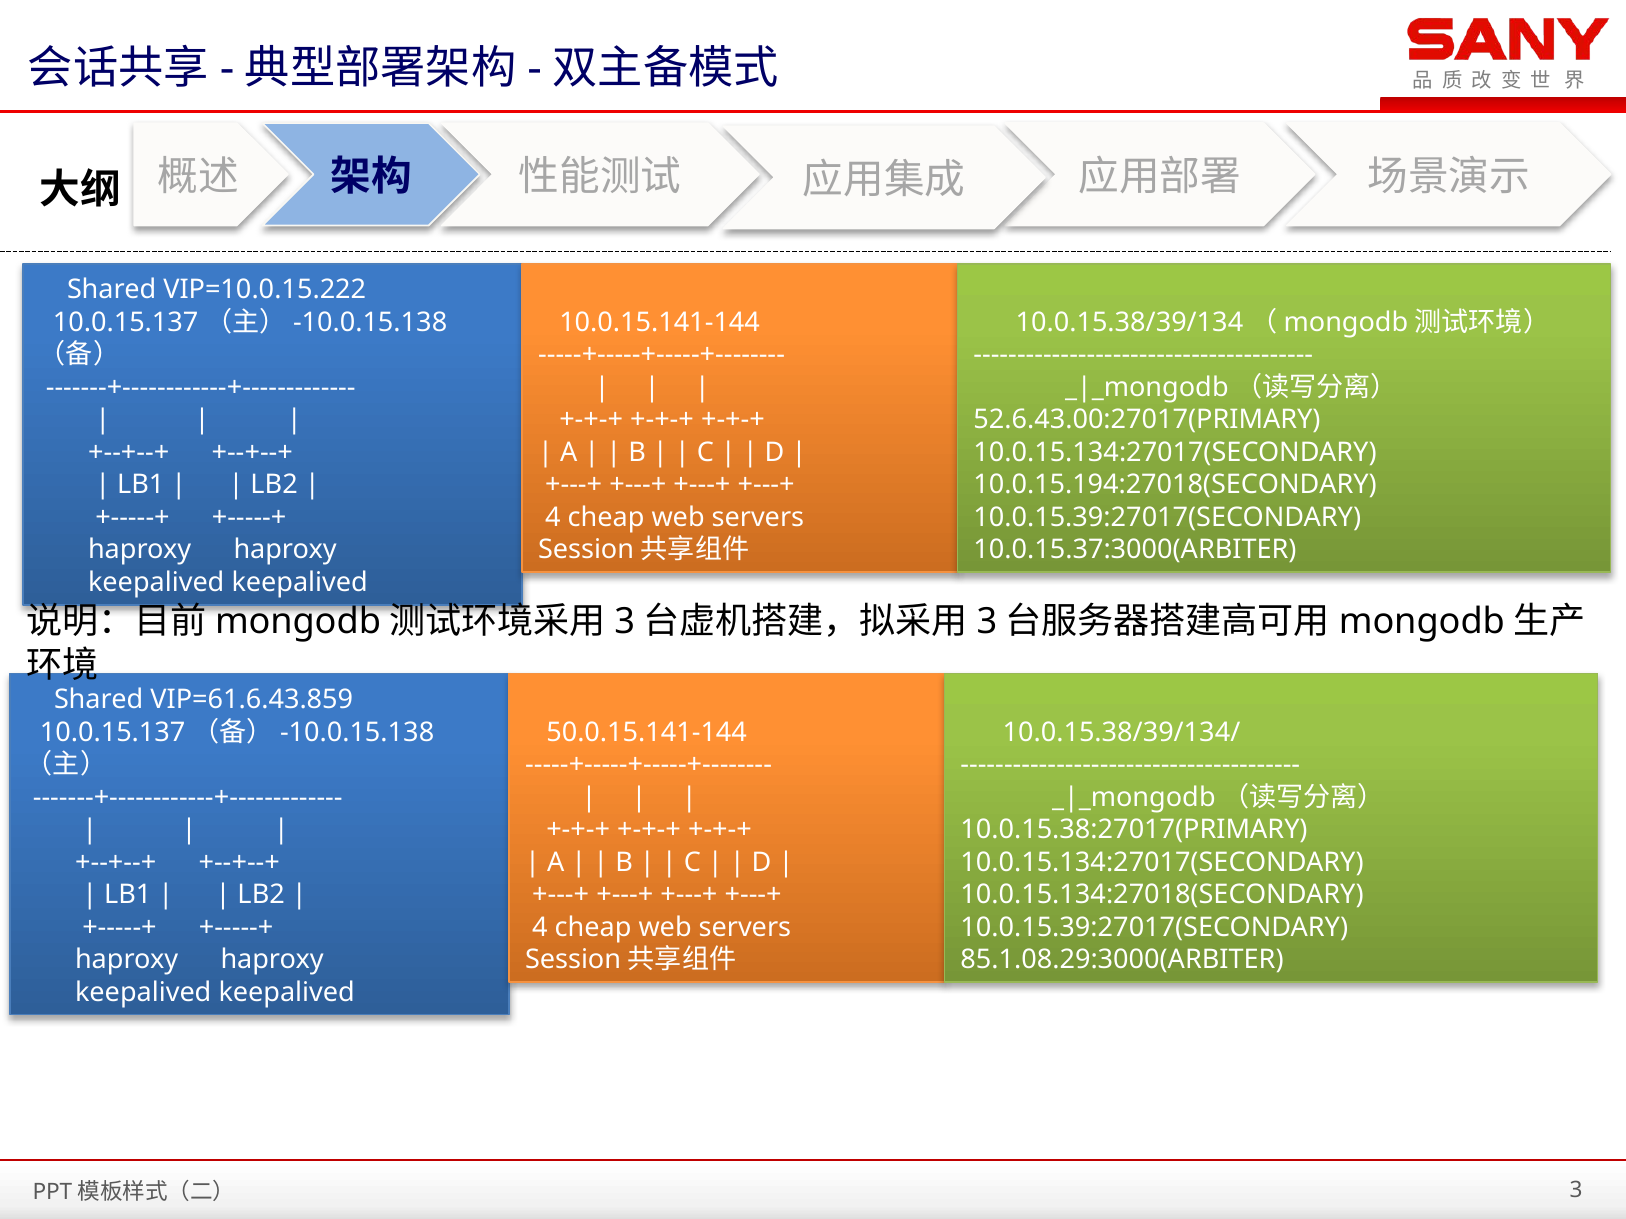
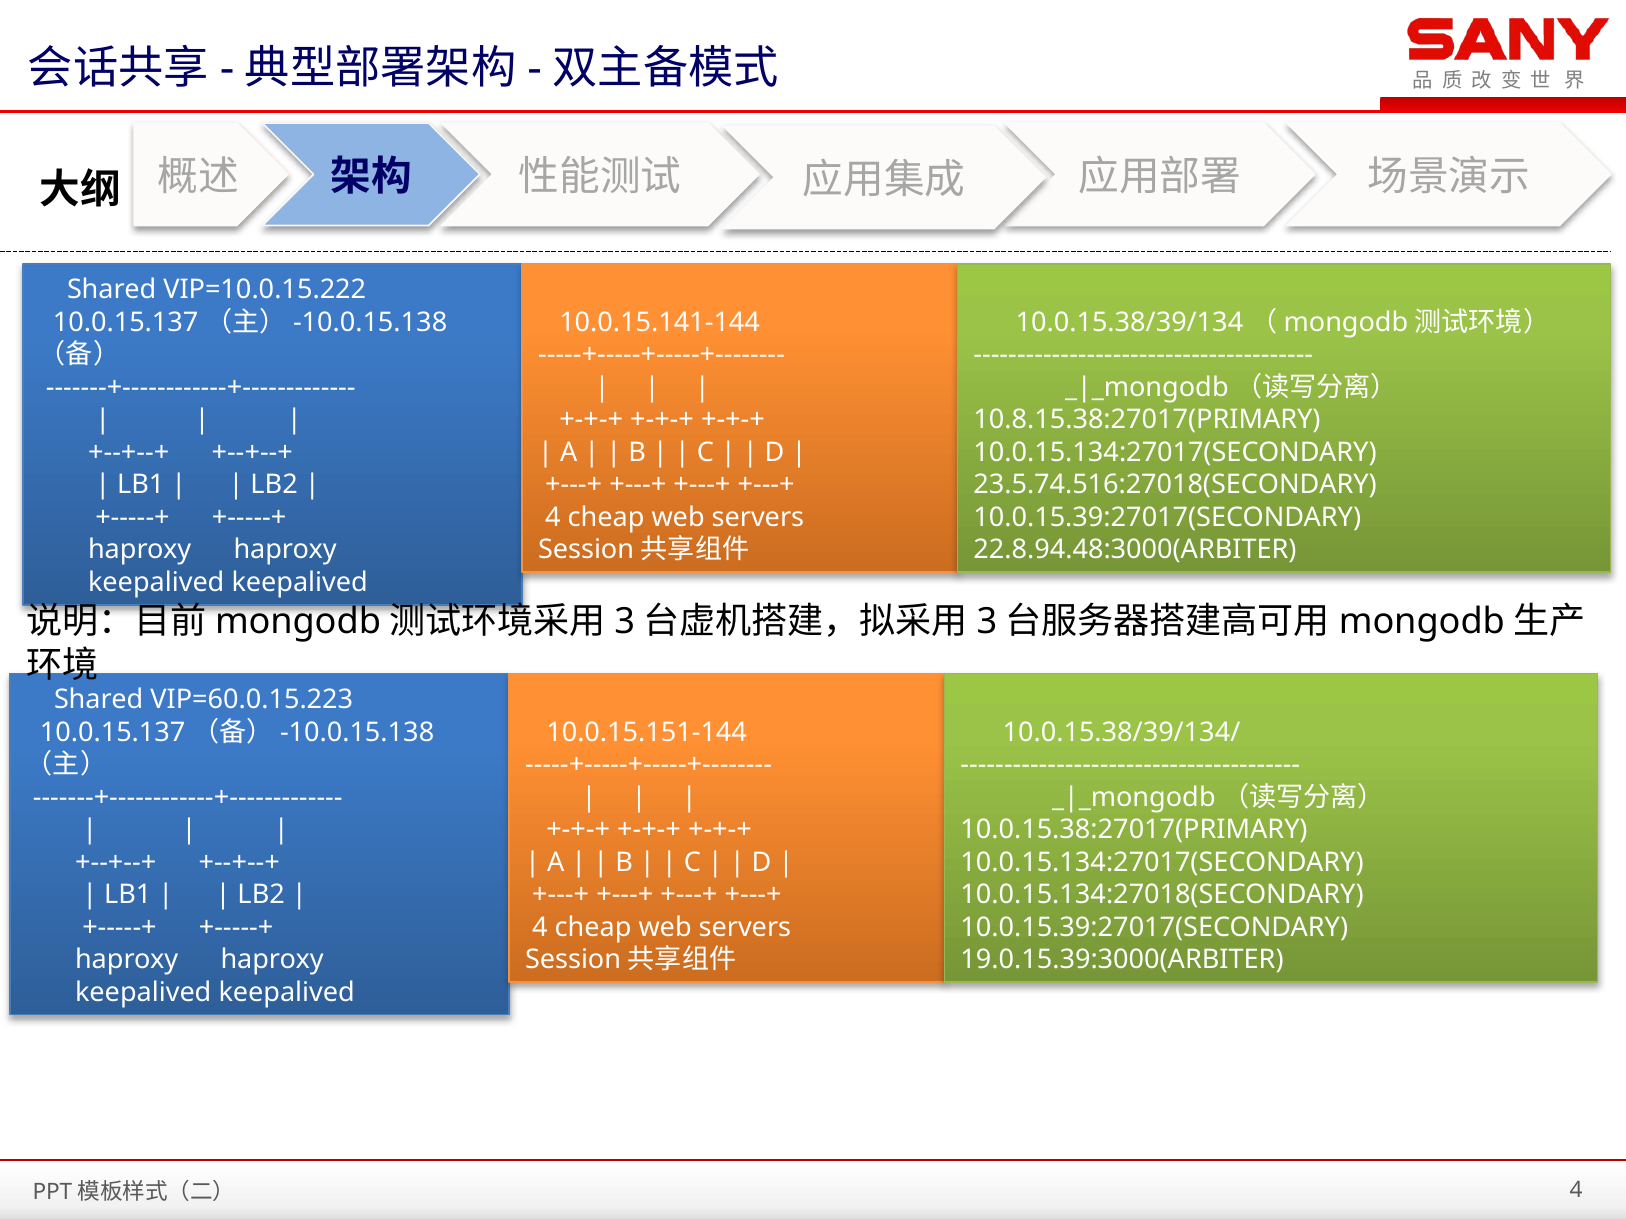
52.6.43.00:27017(PRIMARY: 52.6.43.00:27017(PRIMARY -> 10.8.15.38:27017(PRIMARY (1147, 420)
10.0.15.194:27018(SECONDARY: 10.0.15.194:27018(SECONDARY -> 23.5.74.516:27018(SECONDARY (1175, 485)
10.0.15.37:3000(ARBITER: 10.0.15.37:3000(ARBITER -> 22.8.94.48:3000(ARBITER (1135, 550)
VIP=61.6.43.859: VIP=61.6.43.859 -> VIP=60.0.15.223 (252, 700)
50.0.15.141-144: 50.0.15.141-144 -> 10.0.15.151-144 (647, 732)
85.1.08.29:3000(ARBITER: 85.1.08.29:3000(ARBITER -> 19.0.15.39:3000(ARBITER (1122, 960)
3: 3 -> 4 (1576, 1191)
